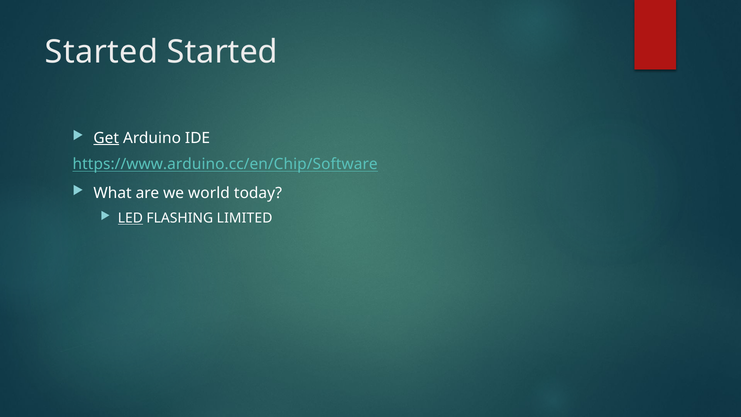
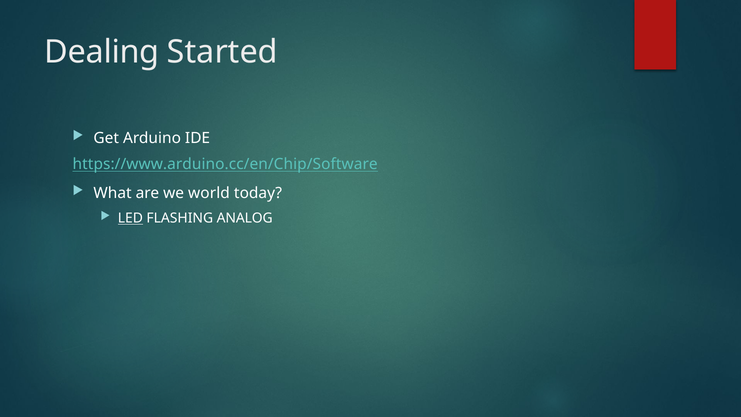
Started: Started -> Dealing (102, 52)
Get underline: present -> none (106, 138)
LIMITED: LIMITED -> ANALOG (245, 218)
